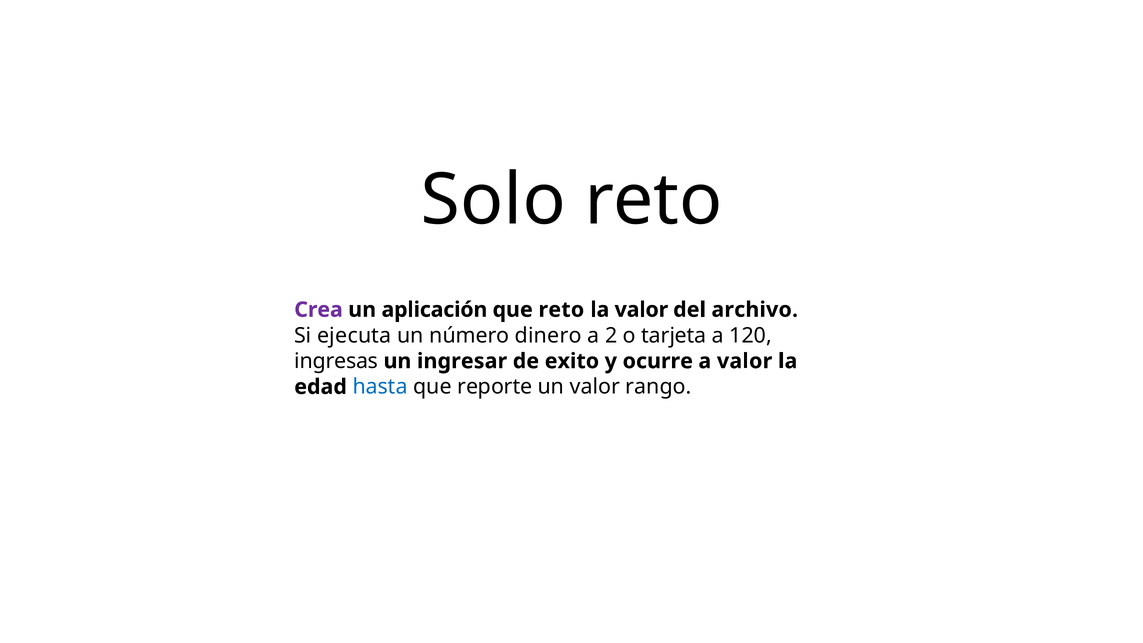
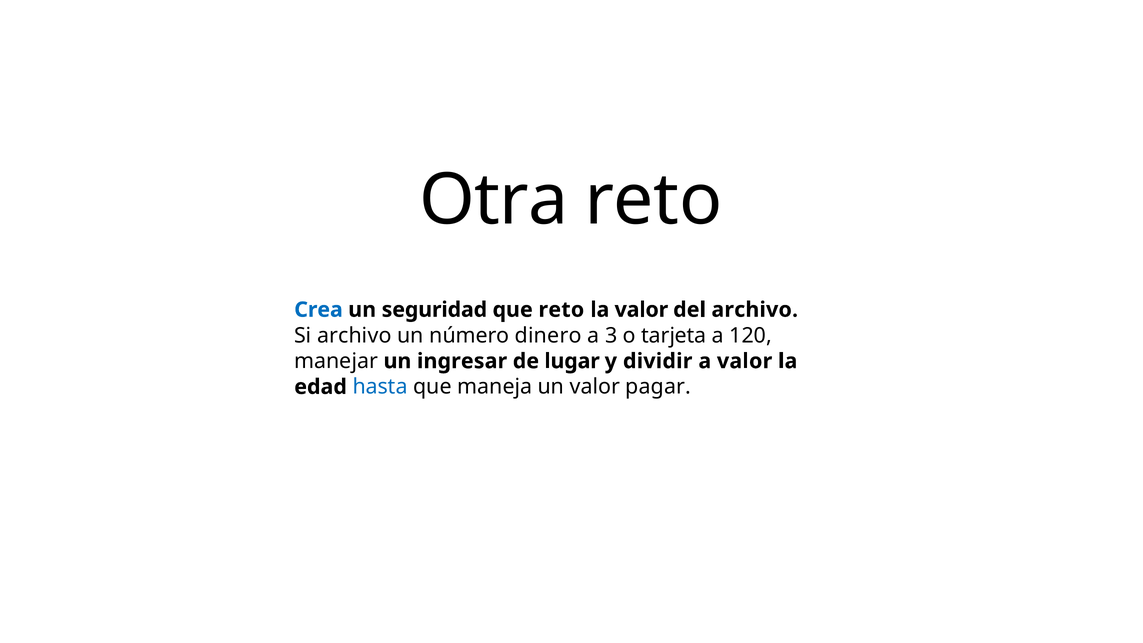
Solo: Solo -> Otra (494, 200)
Crea colour: purple -> blue (319, 310)
aplicación: aplicación -> seguridad (434, 310)
Si ejecuta: ejecuta -> archivo (354, 335)
2: 2 -> 3 (611, 335)
ingresas: ingresas -> manejar (336, 361)
exito: exito -> lugar (572, 361)
ocurre: ocurre -> dividir (658, 361)
reporte: reporte -> maneja (495, 387)
rango: rango -> pagar (658, 387)
